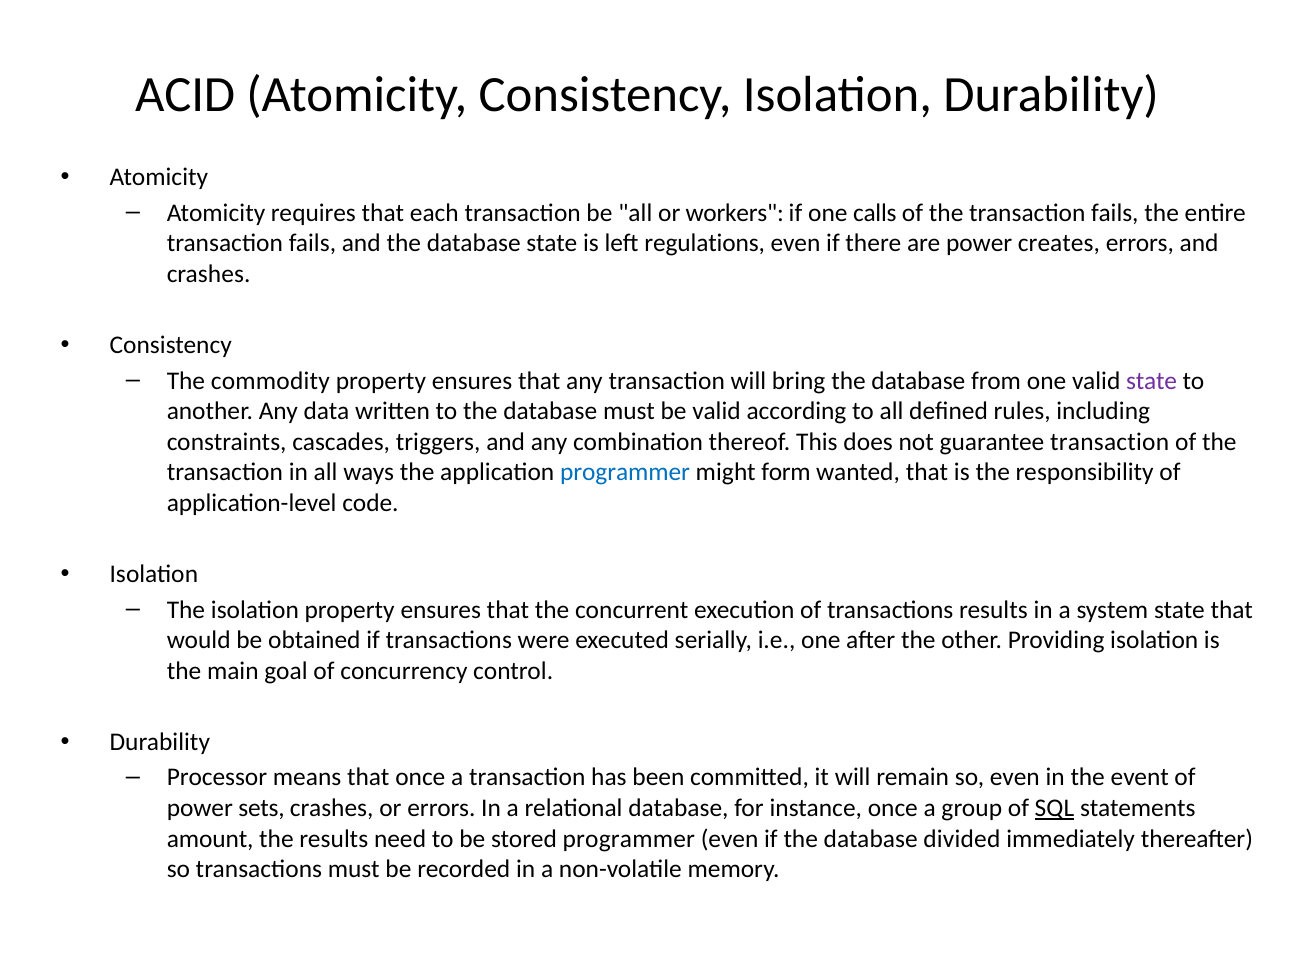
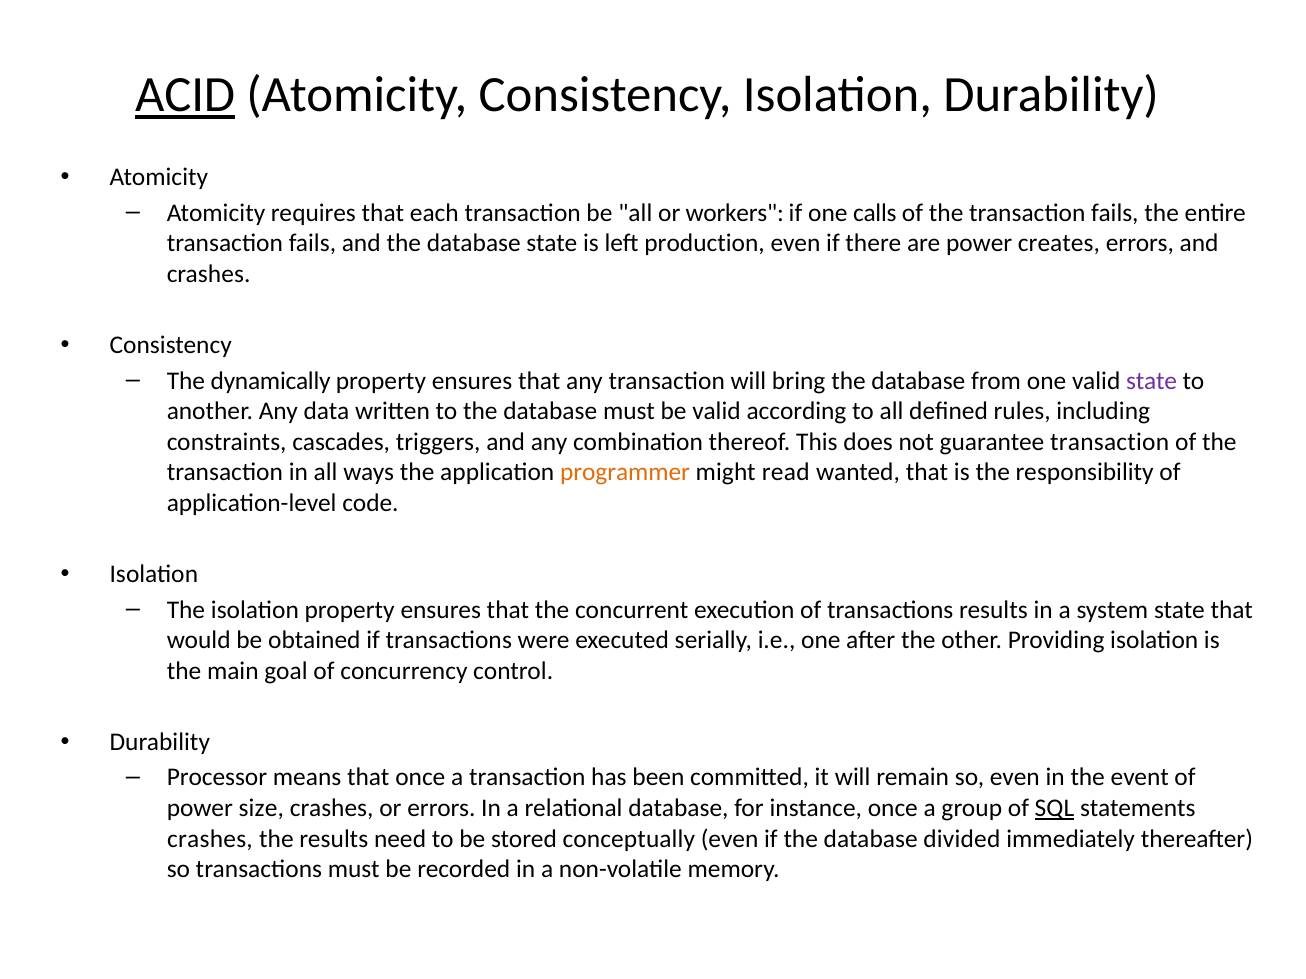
ACID underline: none -> present (185, 95)
regulations: regulations -> production (705, 244)
commodity: commodity -> dynamically (271, 381)
programmer colour: blue -> orange (625, 473)
form: form -> read (786, 473)
sets: sets -> size (261, 809)
amount: amount -> crashes (210, 839)
stored programmer: programmer -> conceptually (629, 839)
